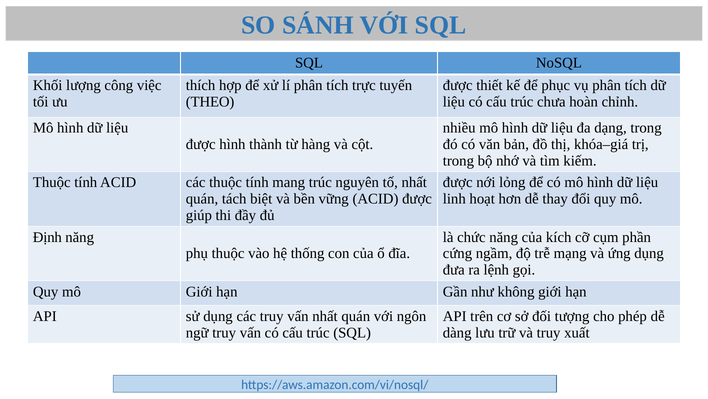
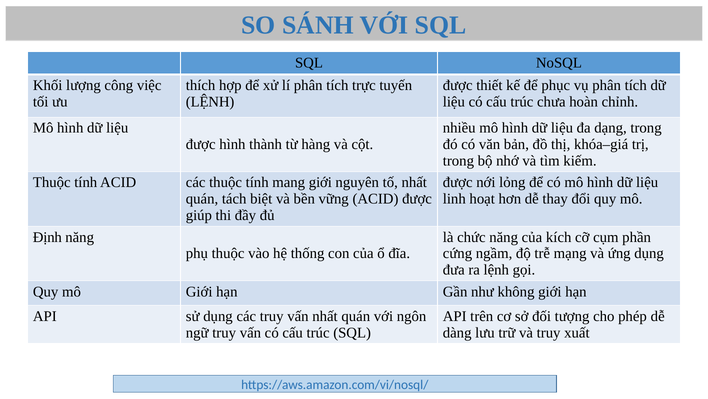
THEO: THEO -> LỆNH (210, 102)
mang trúc: trúc -> giới (320, 182)
